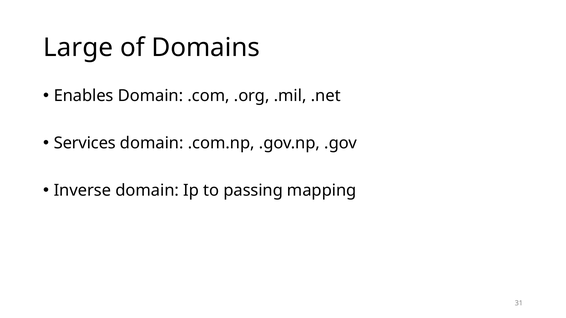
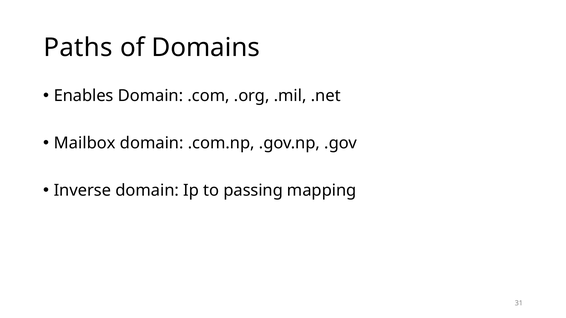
Large: Large -> Paths (78, 48)
Services: Services -> Mailbox (85, 143)
